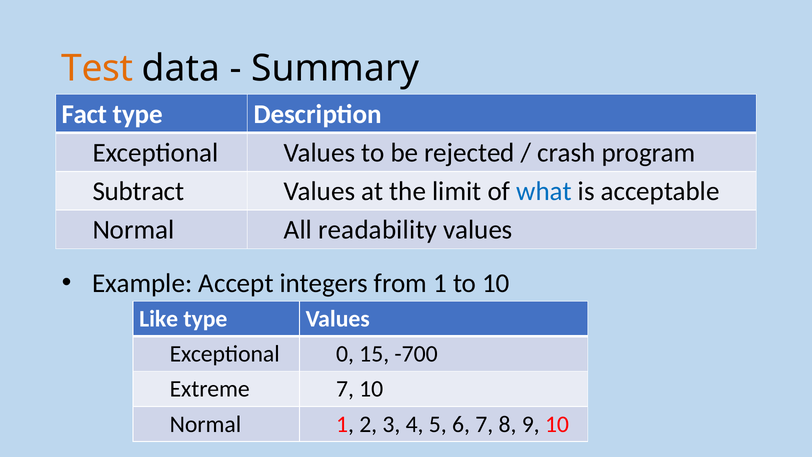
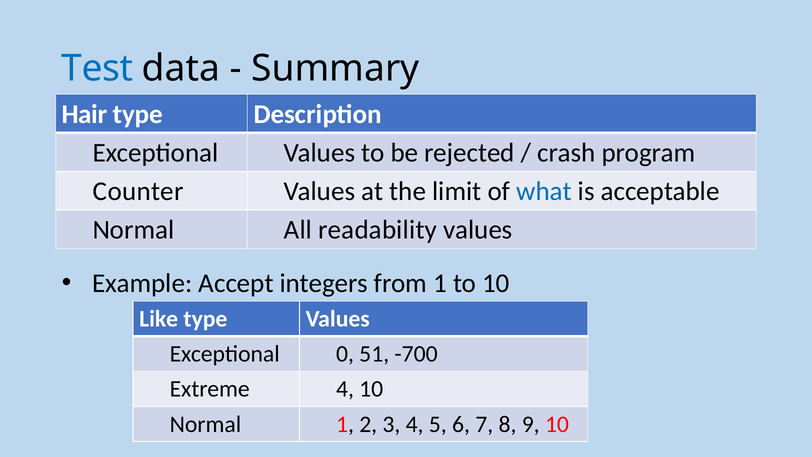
Test colour: orange -> blue (97, 68)
Fact: Fact -> Hair (84, 114)
Subtract: Subtract -> Counter (138, 191)
15: 15 -> 51 (374, 354)
Extreme 7: 7 -> 4 (345, 389)
